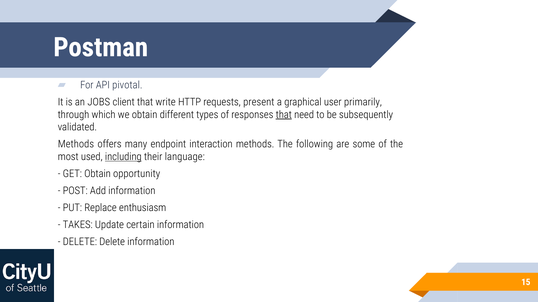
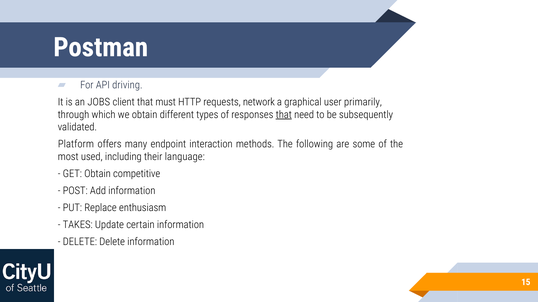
pivotal: pivotal -> driving (127, 85)
write: write -> must (166, 102)
present: present -> network (259, 102)
Methods: Methods -> Platform (76, 144)
including underline: present -> none (123, 157)
opportunity: opportunity -> competitive (137, 174)
